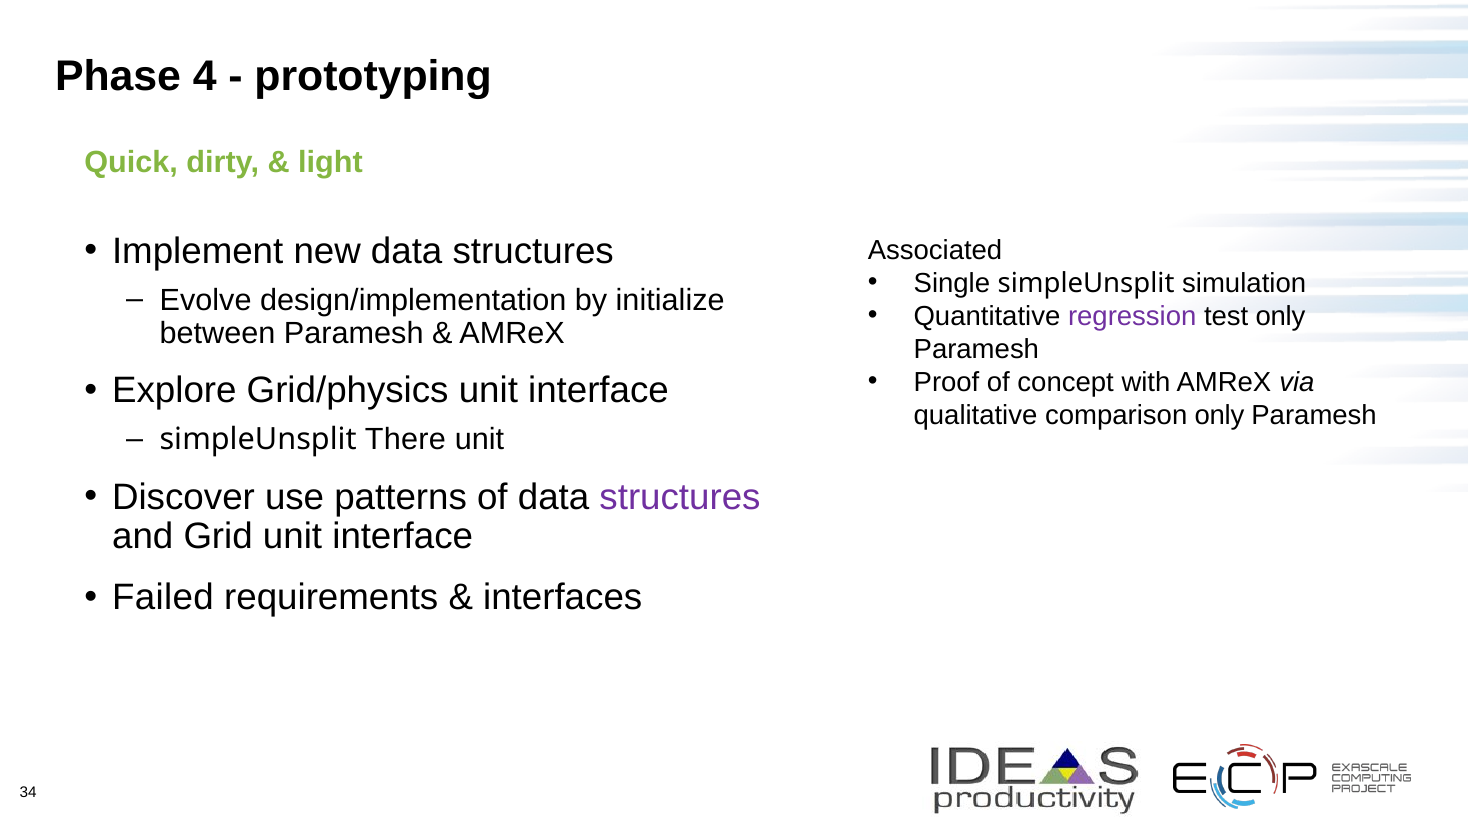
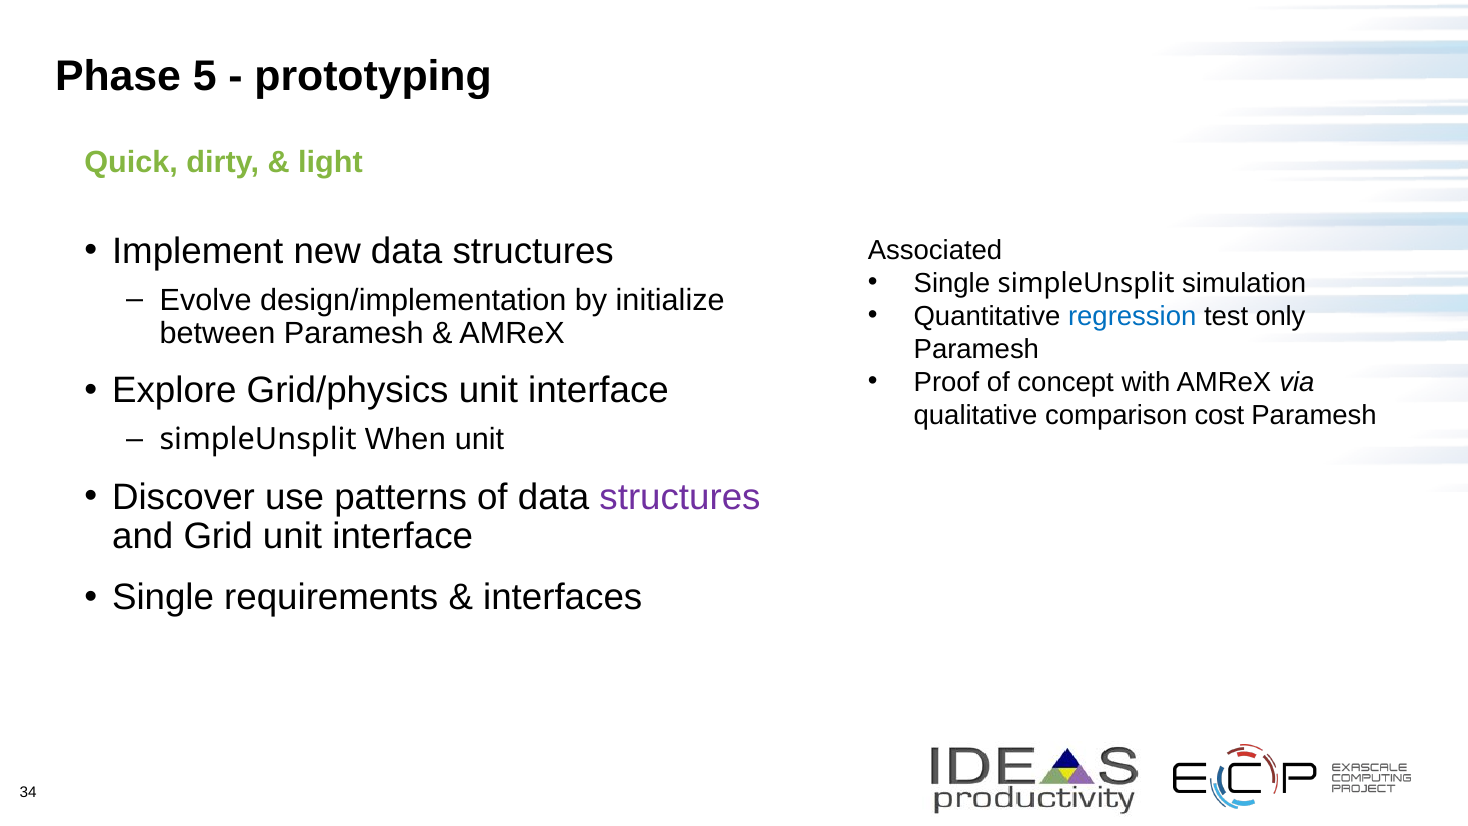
4: 4 -> 5 (205, 76)
regression colour: purple -> blue (1132, 316)
comparison only: only -> cost (1219, 415)
There: There -> When (405, 439)
Failed: Failed -> Single (163, 598)
